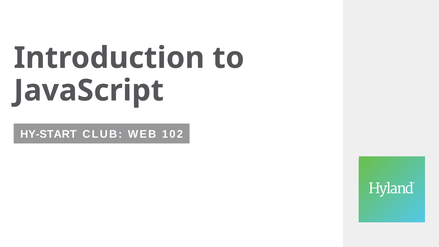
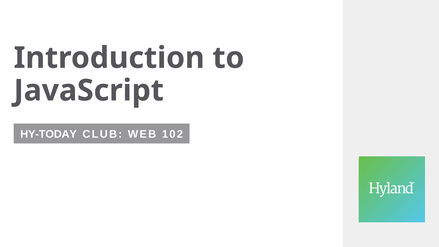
HY-START: HY-START -> HY-TODAY (49, 134)
